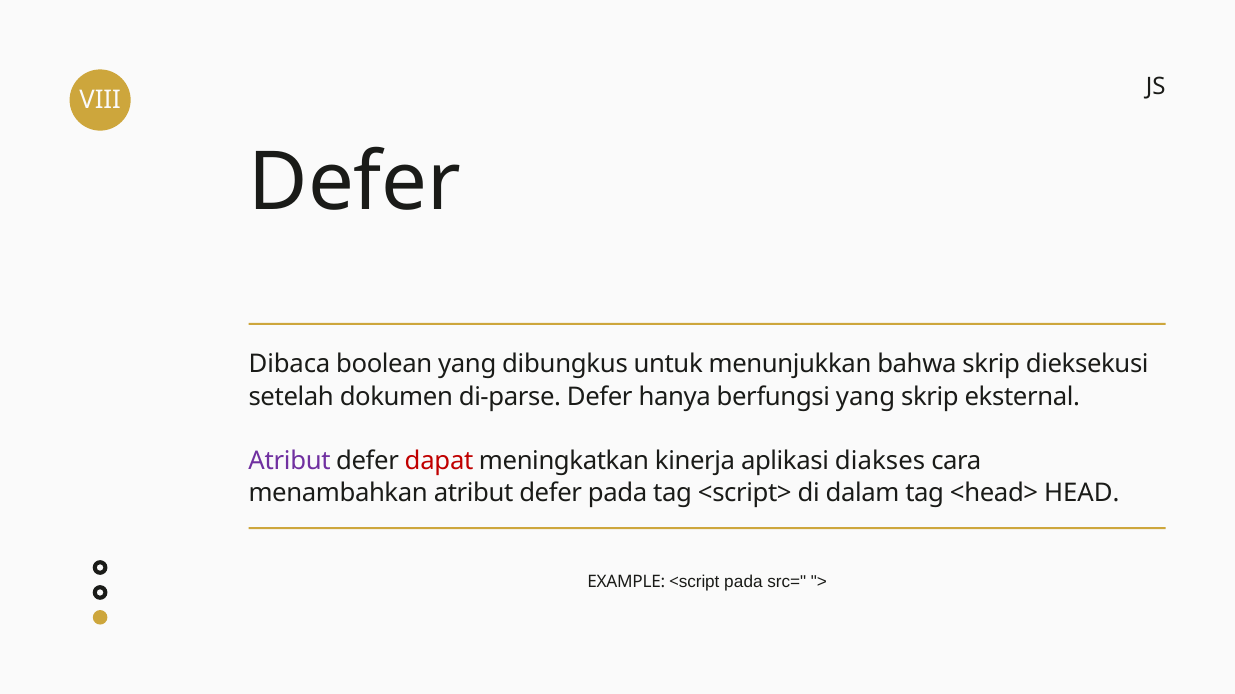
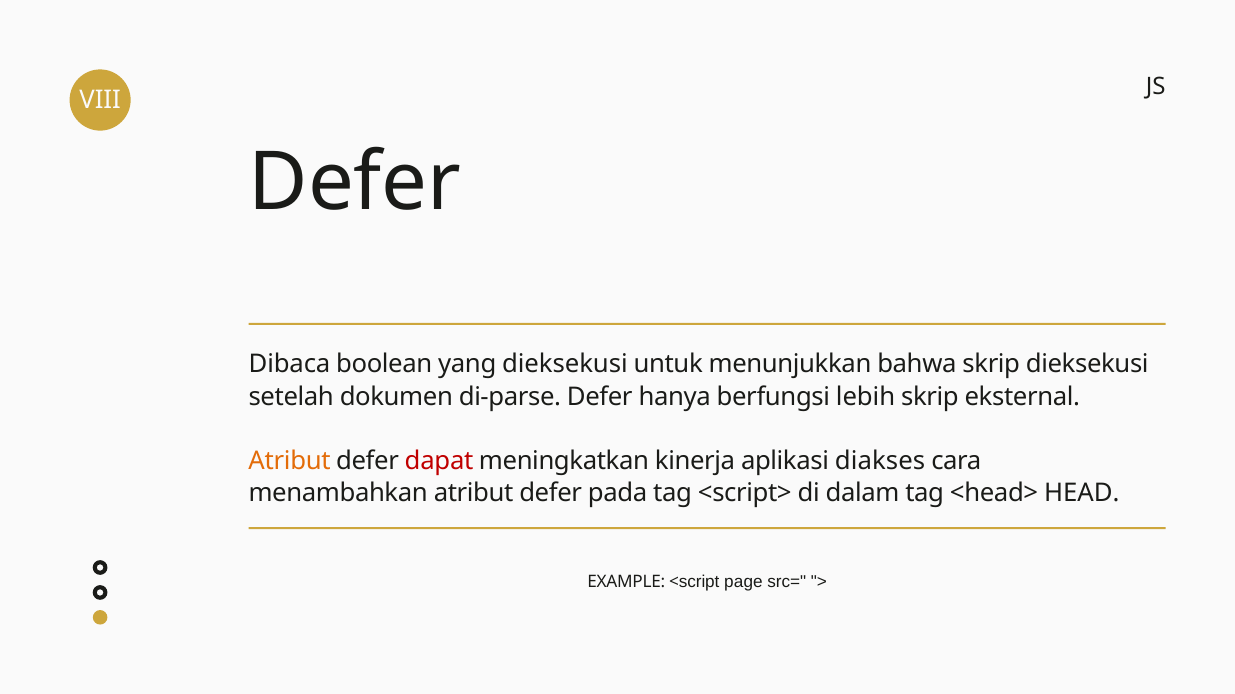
yang dibungkus: dibungkus -> dieksekusi (565, 365)
berfungsi yang: yang -> lebih (866, 397)
Atribut colour: purple -> orange (290, 461)
pada: pada -> page (743, 582)
